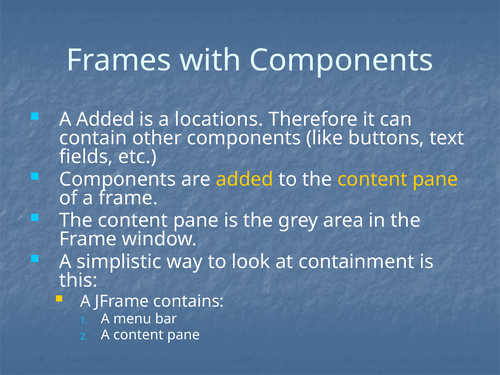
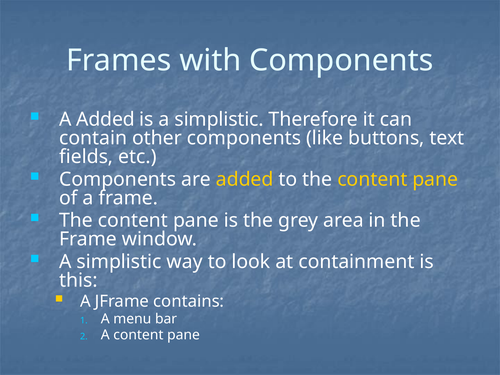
is a locations: locations -> simplistic (219, 119)
